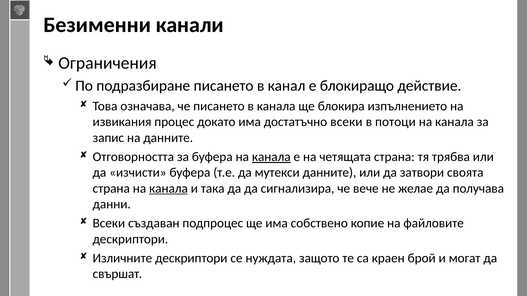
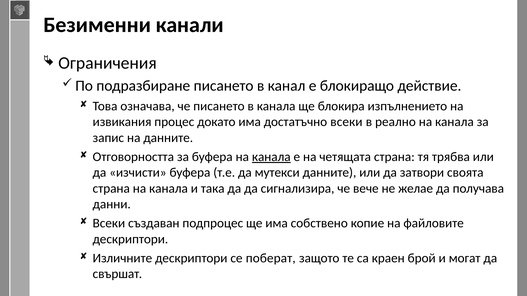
потоци: потоци -> реално (395, 122)
канала underline: present -> none (168, 189)
нуждата: нуждата -> поберат (271, 259)
